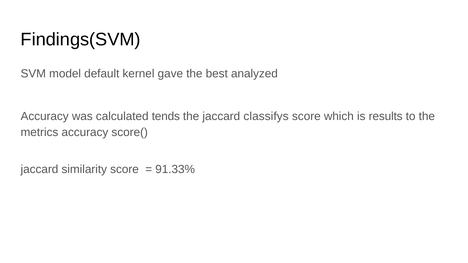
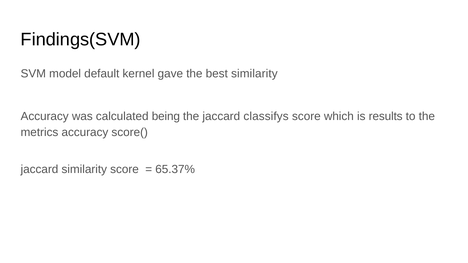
best analyzed: analyzed -> similarity (254, 74)
tends: tends -> being (166, 116)
91.33%: 91.33% -> 65.37% (175, 169)
